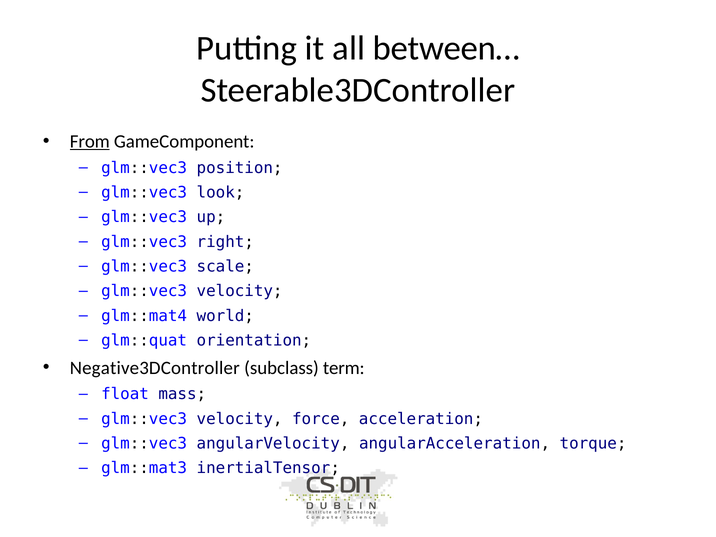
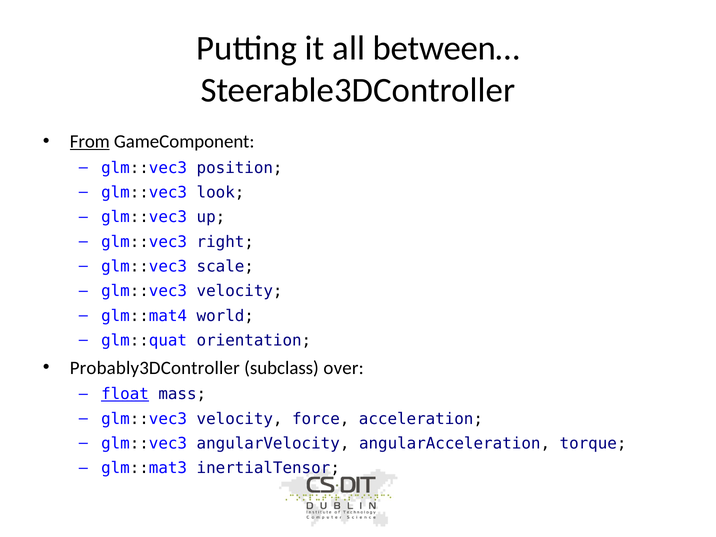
Negative3DController: Negative3DController -> Probably3DController (155, 368)
term: term -> over (344, 368)
float underline: none -> present (125, 394)
